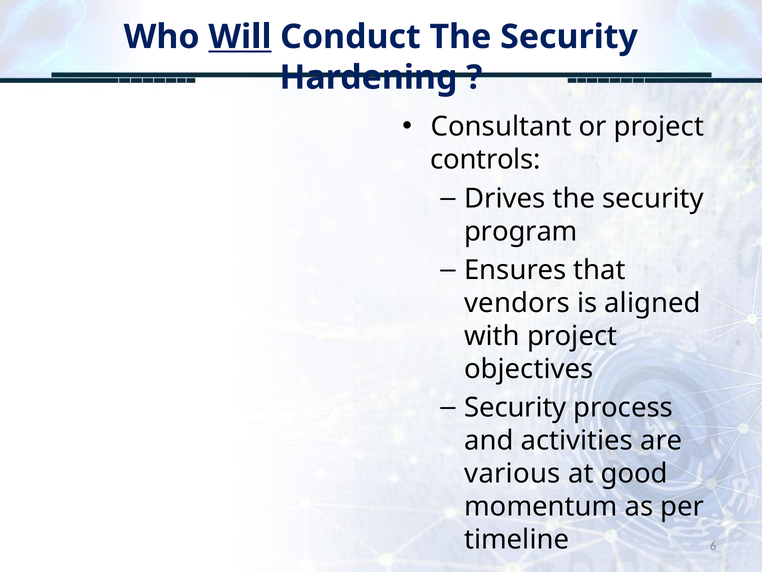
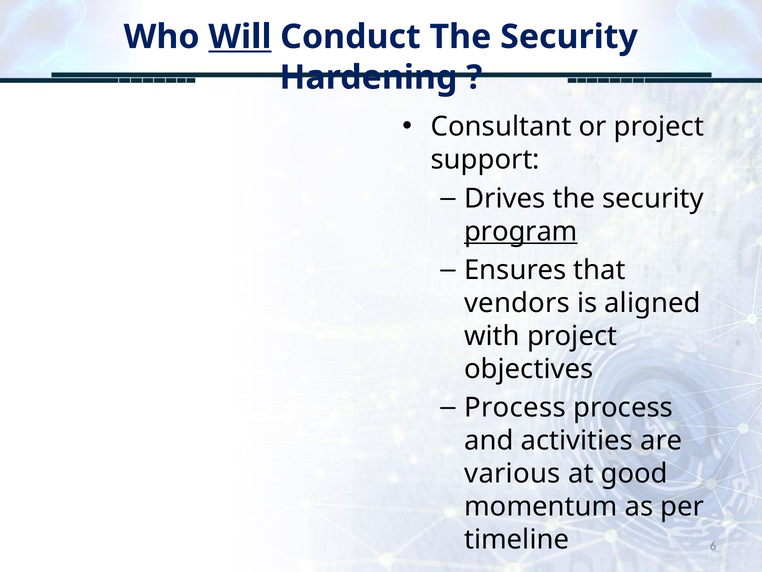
controls: controls -> support (485, 160)
program underline: none -> present (521, 231)
Security: Security -> Process (515, 407)
